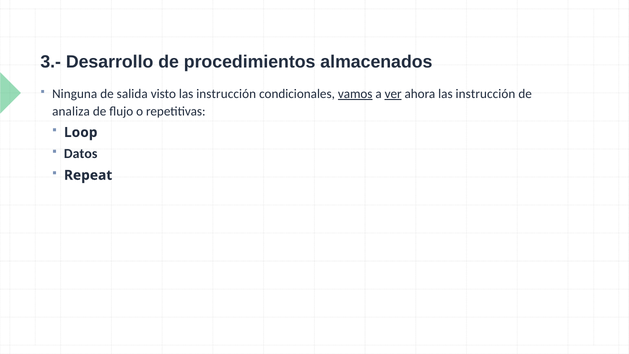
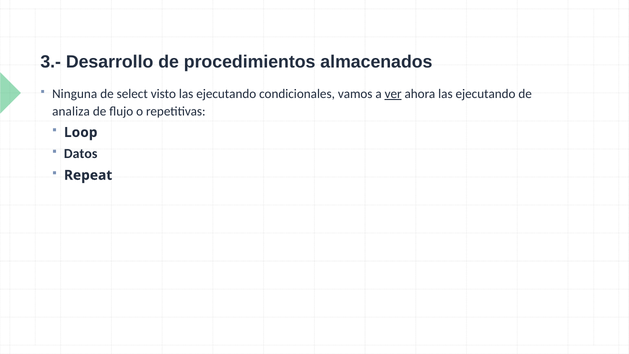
salida: salida -> select (132, 94)
visto las instrucción: instrucción -> ejecutando (226, 94)
vamos underline: present -> none (355, 94)
ahora las instrucción: instrucción -> ejecutando (486, 94)
